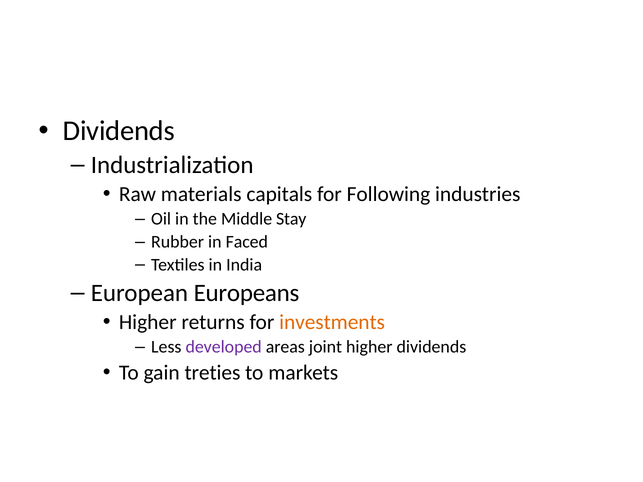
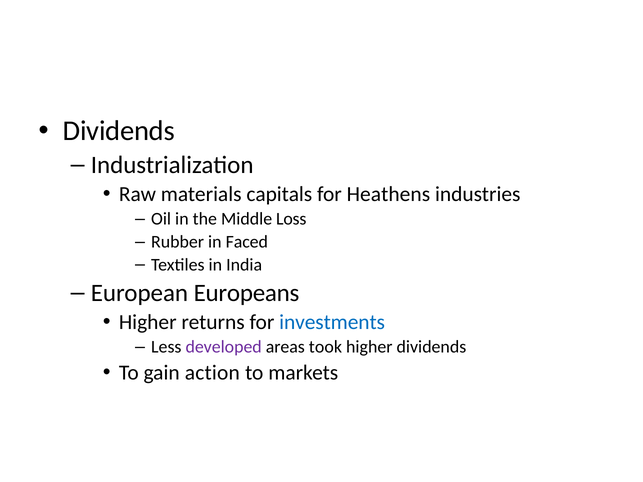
Following: Following -> Heathens (388, 194)
Stay: Stay -> Loss (291, 219)
investments colour: orange -> blue (332, 322)
joint: joint -> took (325, 347)
treties: treties -> action (212, 373)
